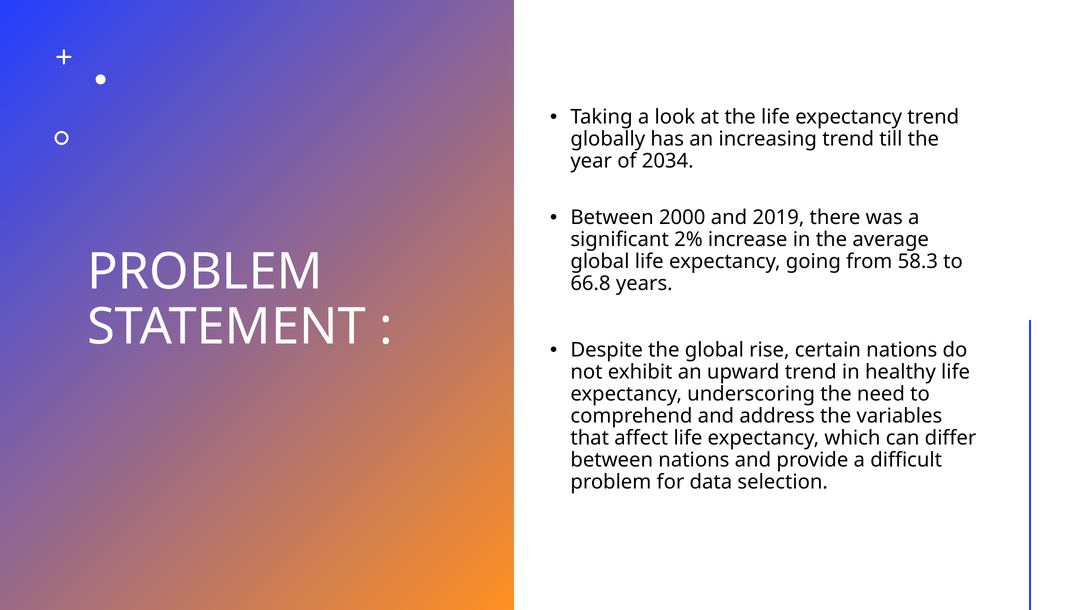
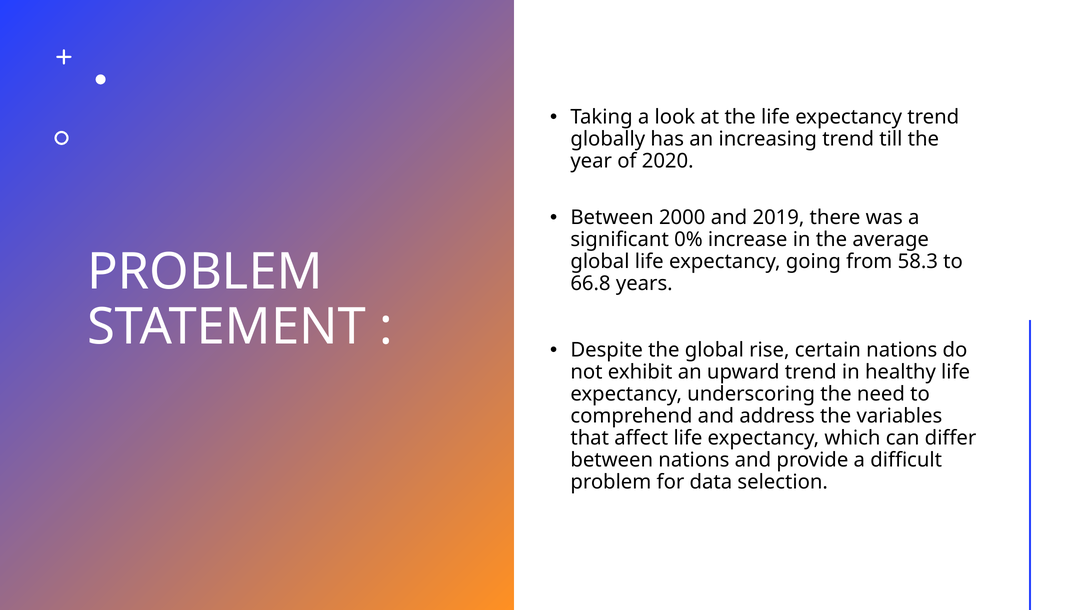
2034: 2034 -> 2020 (668, 161)
2%: 2% -> 0% (688, 240)
